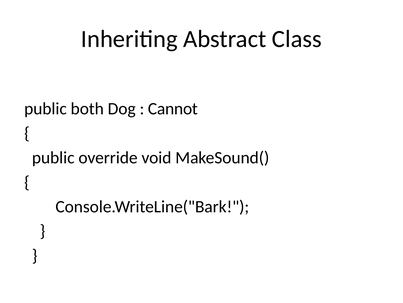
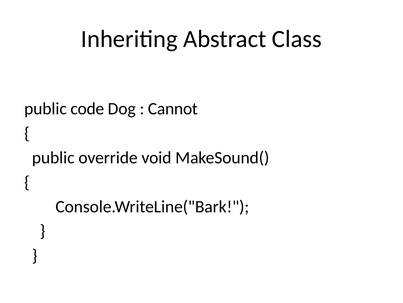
both: both -> code (87, 109)
